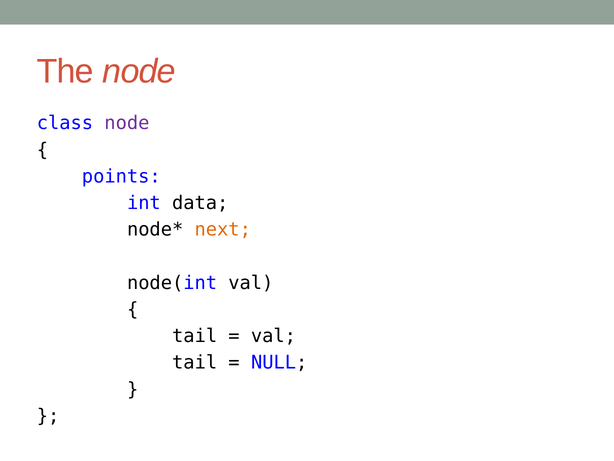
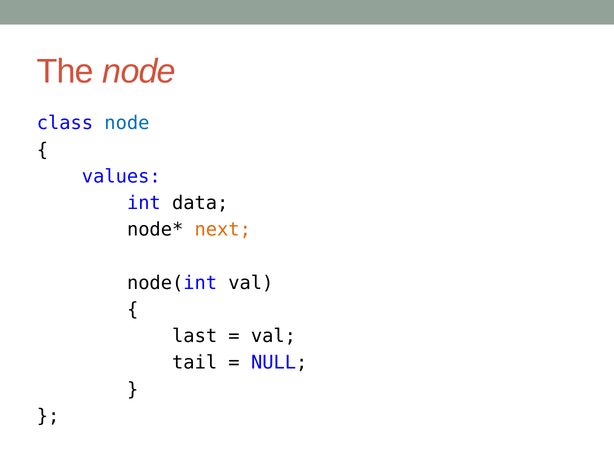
node colour: purple -> blue (127, 123)
points: points -> values (121, 176)
tail: tail -> last (195, 336)
